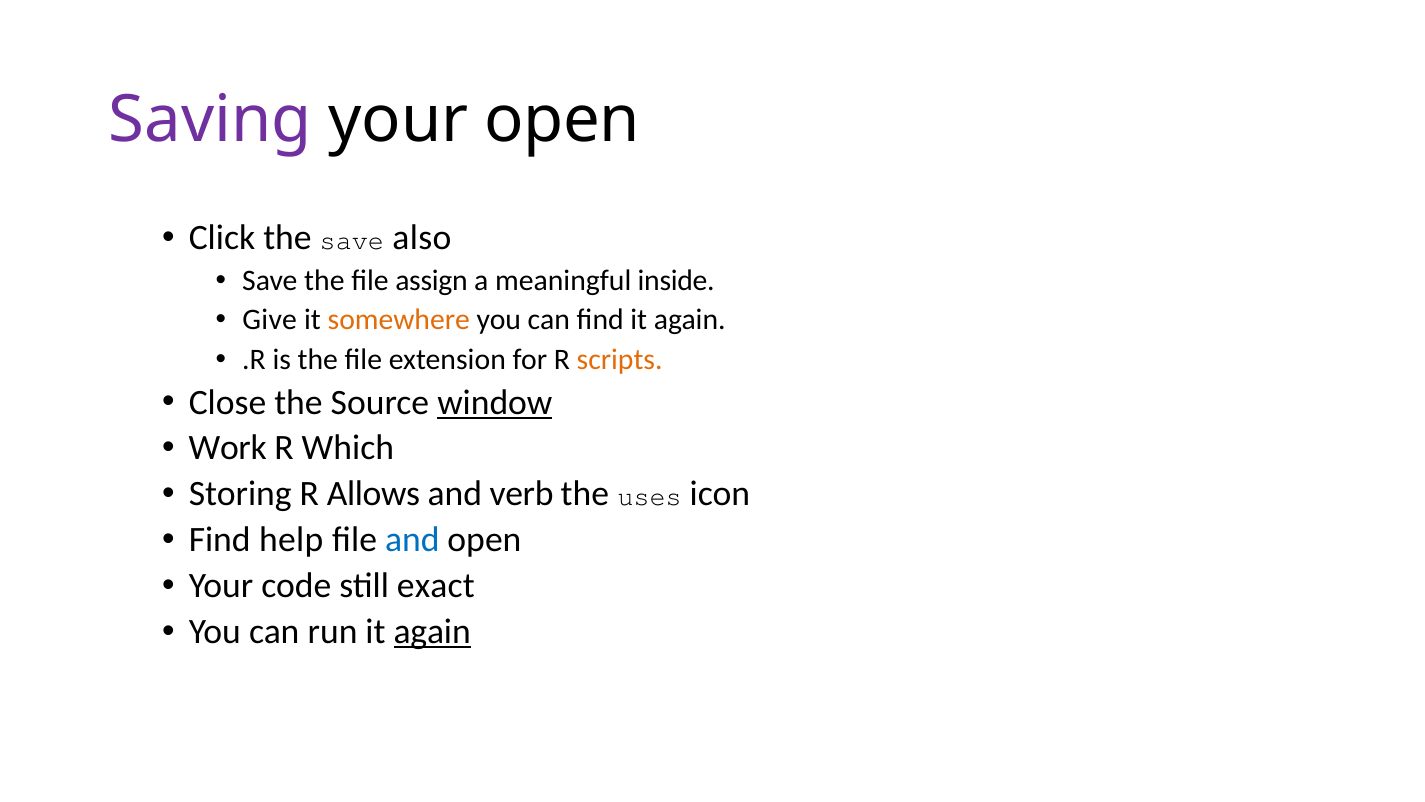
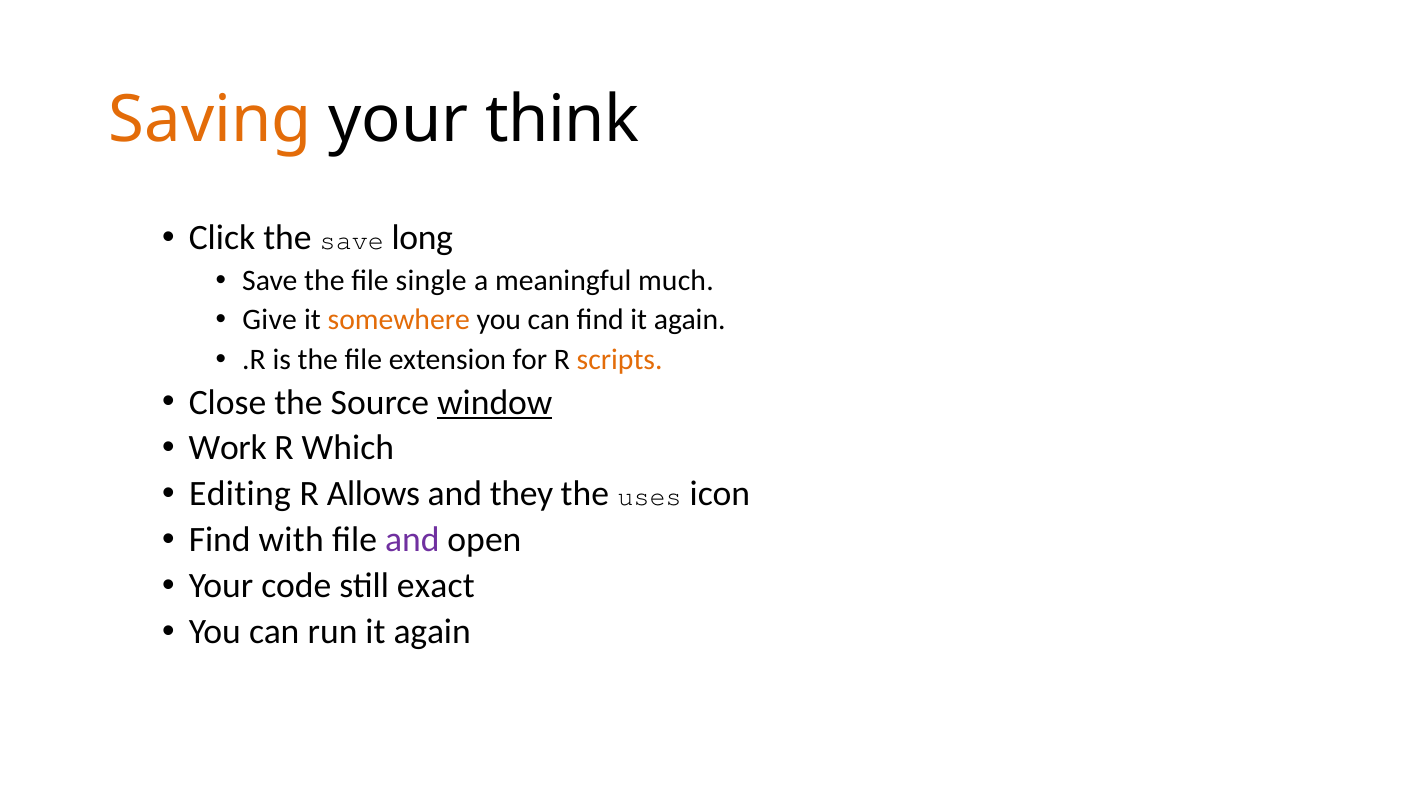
Saving colour: purple -> orange (210, 120)
your open: open -> think (562, 120)
also: also -> long (422, 238)
assign: assign -> single (431, 280)
inside: inside -> much (676, 280)
Storing: Storing -> Editing (240, 494)
verb: verb -> they (522, 494)
help: help -> with (291, 540)
and colour: blue -> purple (412, 540)
again underline: present -> none (432, 631)
